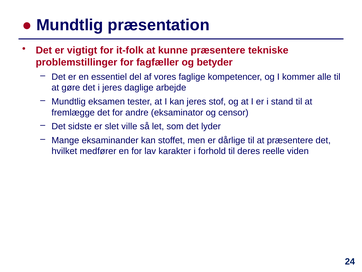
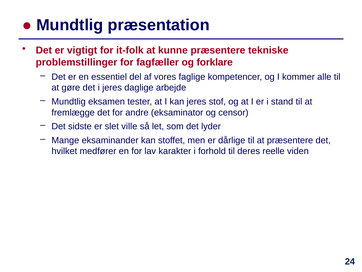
betyder: betyder -> forklare (215, 62)
